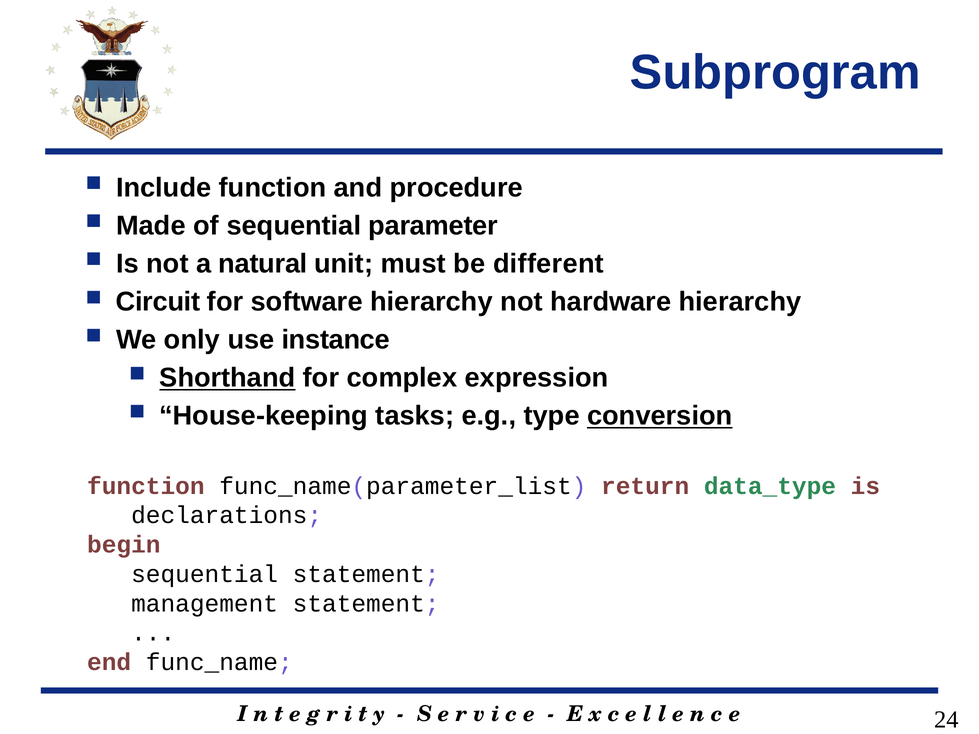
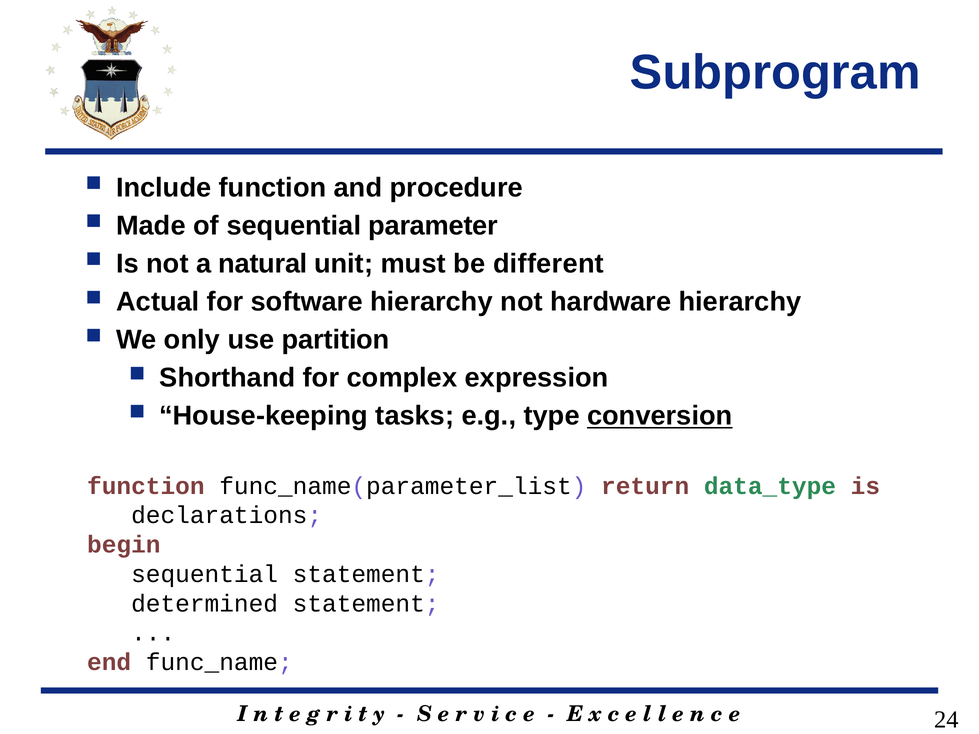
Circuit: Circuit -> Actual (158, 302)
instance: instance -> partition (336, 340)
Shorthand underline: present -> none (227, 378)
management: management -> determined (205, 604)
